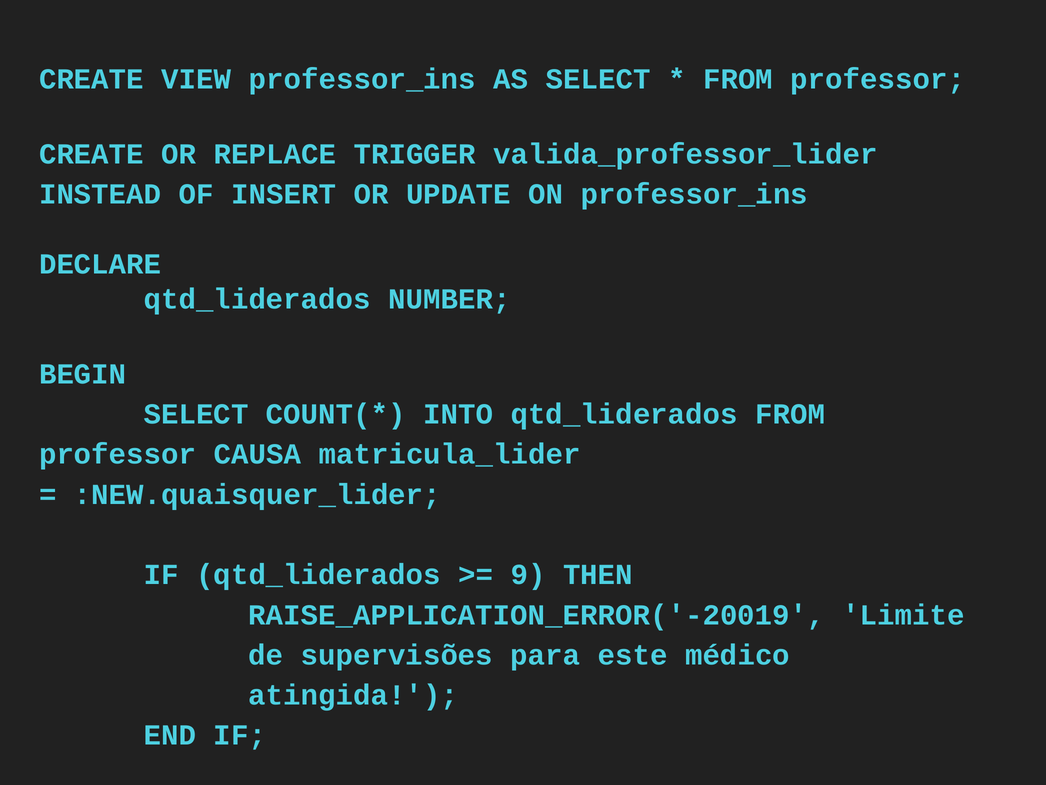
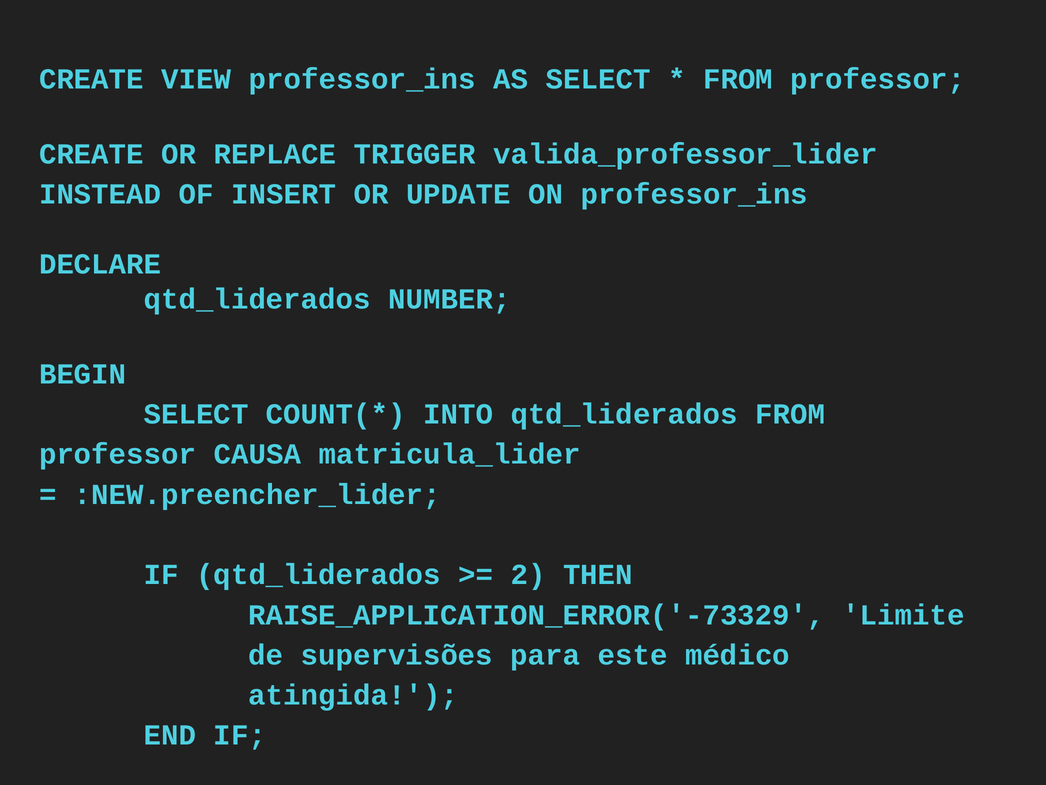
:NEW.quaisquer_lider: :NEW.quaisquer_lider -> :NEW.preencher_lider (257, 494)
9: 9 -> 2 (528, 574)
RAISE_APPLICATION_ERROR('-20019: RAISE_APPLICATION_ERROR('-20019 -> RAISE_APPLICATION_ERROR('-73329 (537, 615)
